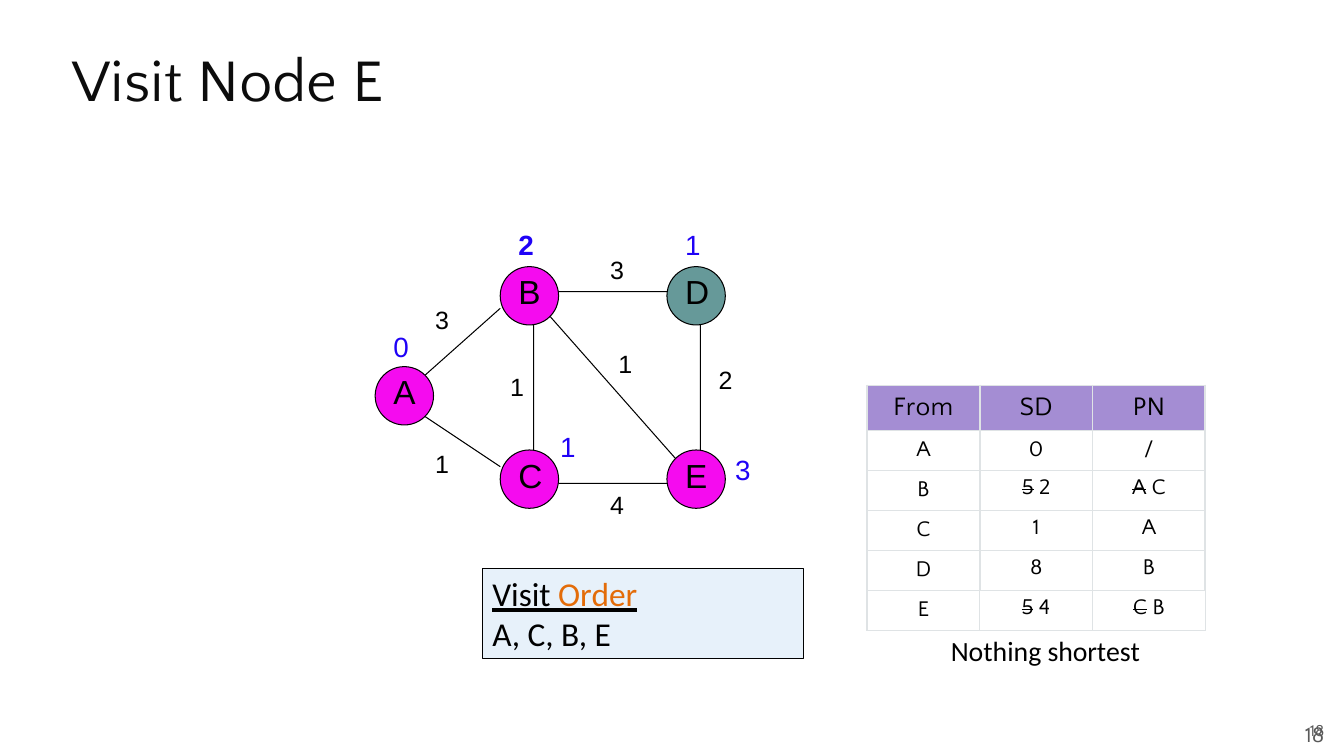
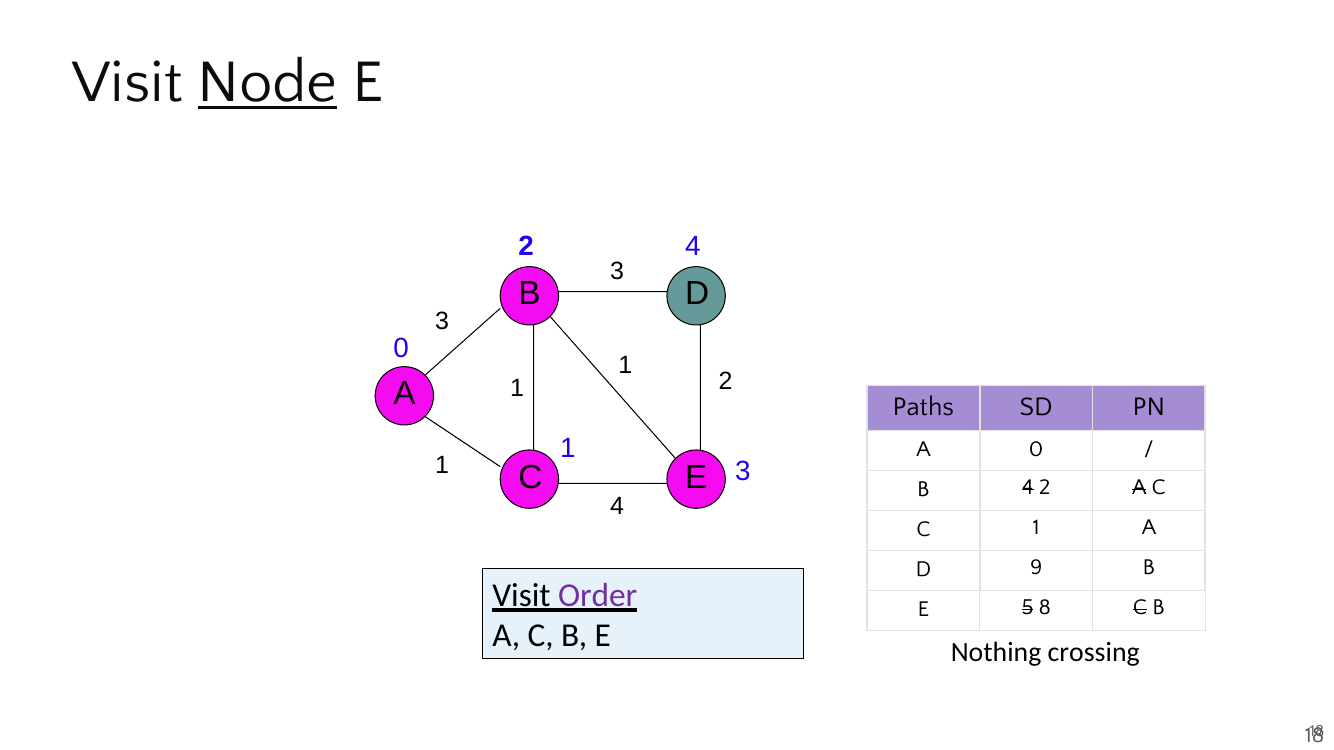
Node underline: none -> present (268, 82)
1: 1 -> 4 (693, 247)
From: From -> Paths (923, 407)
B 5: 5 -> 4 (1028, 487)
8: 8 -> 9 (1036, 567)
Order colour: orange -> purple (598, 596)
5 4: 4 -> 8 (1045, 607)
shortest: shortest -> crossing (1094, 653)
